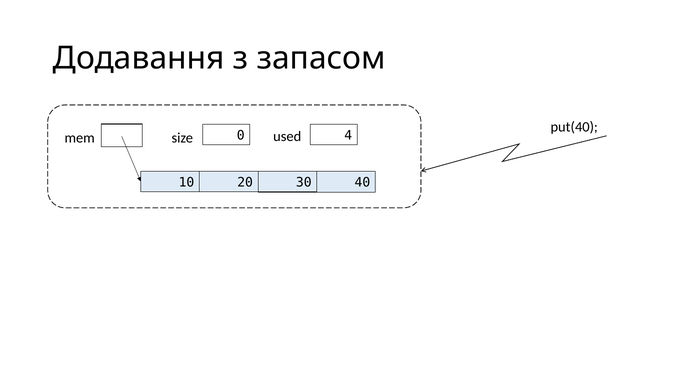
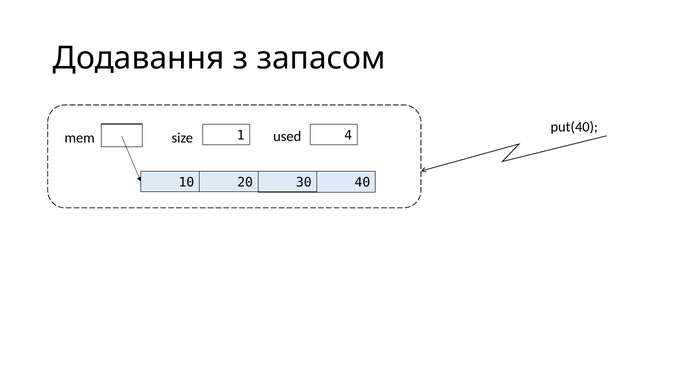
0: 0 -> 1 (241, 135)
